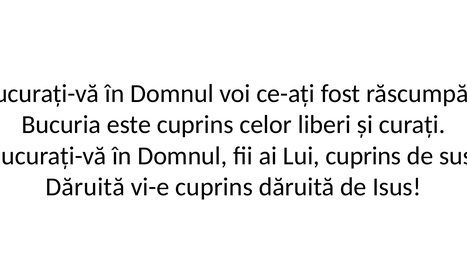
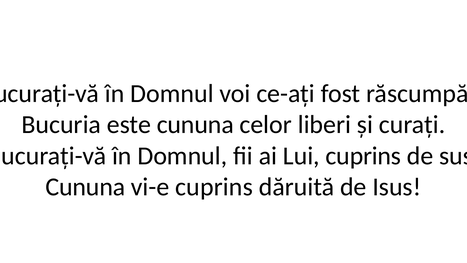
este cuprins: cuprins -> cununa (195, 125)
Dăruită: Dăruită -> Cununa (85, 187)
